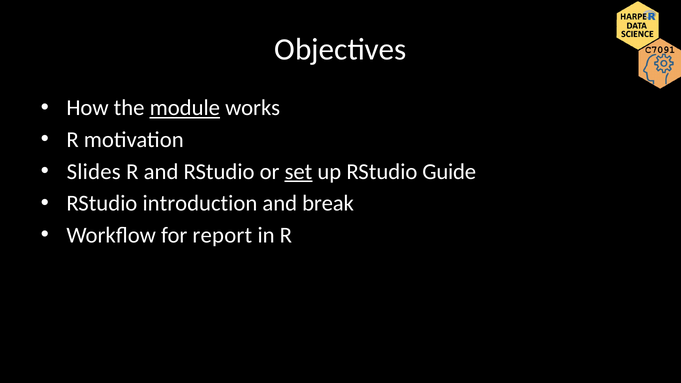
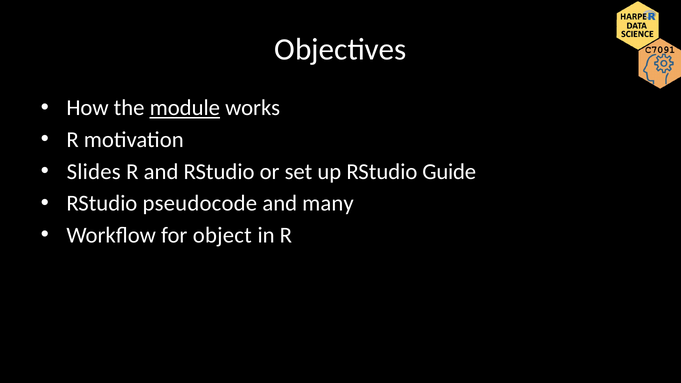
set underline: present -> none (298, 172)
introduction: introduction -> pseudocode (200, 203)
break: break -> many (328, 203)
report: report -> object (222, 235)
